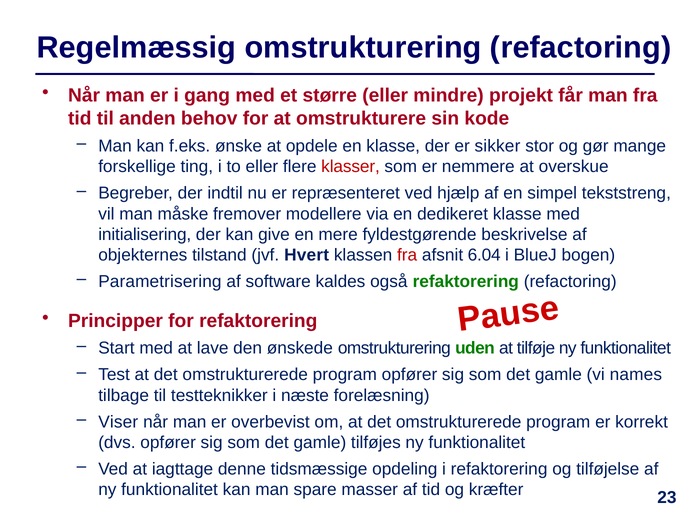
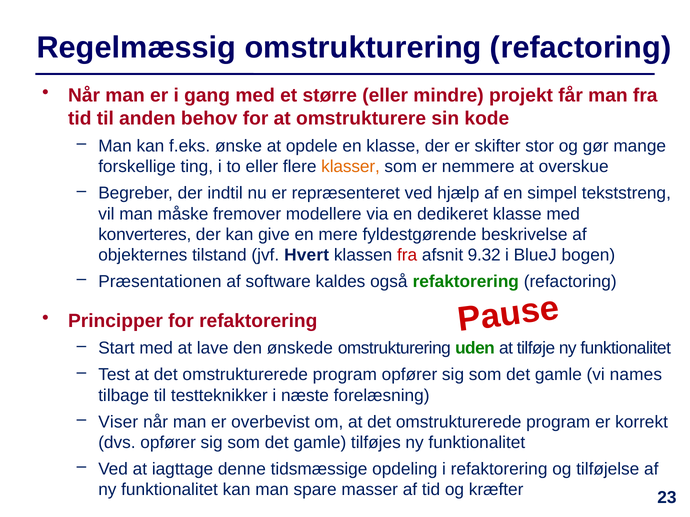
sikker: sikker -> skifter (498, 146)
klasser colour: red -> orange (351, 167)
initialisering: initialisering -> konverteres (145, 235)
6.04: 6.04 -> 9.32 (484, 255)
Parametrisering: Parametrisering -> Præsentationen (160, 282)
